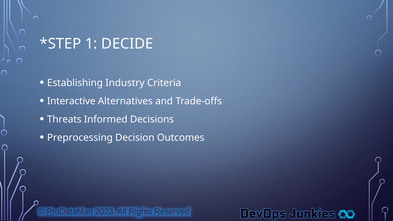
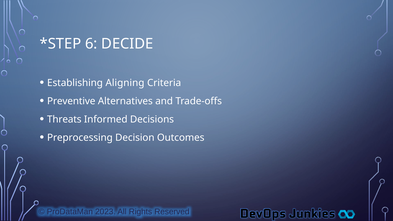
1: 1 -> 6 (91, 44)
Industry: Industry -> Aligning (125, 83)
Interactive: Interactive -> Preventive (71, 101)
